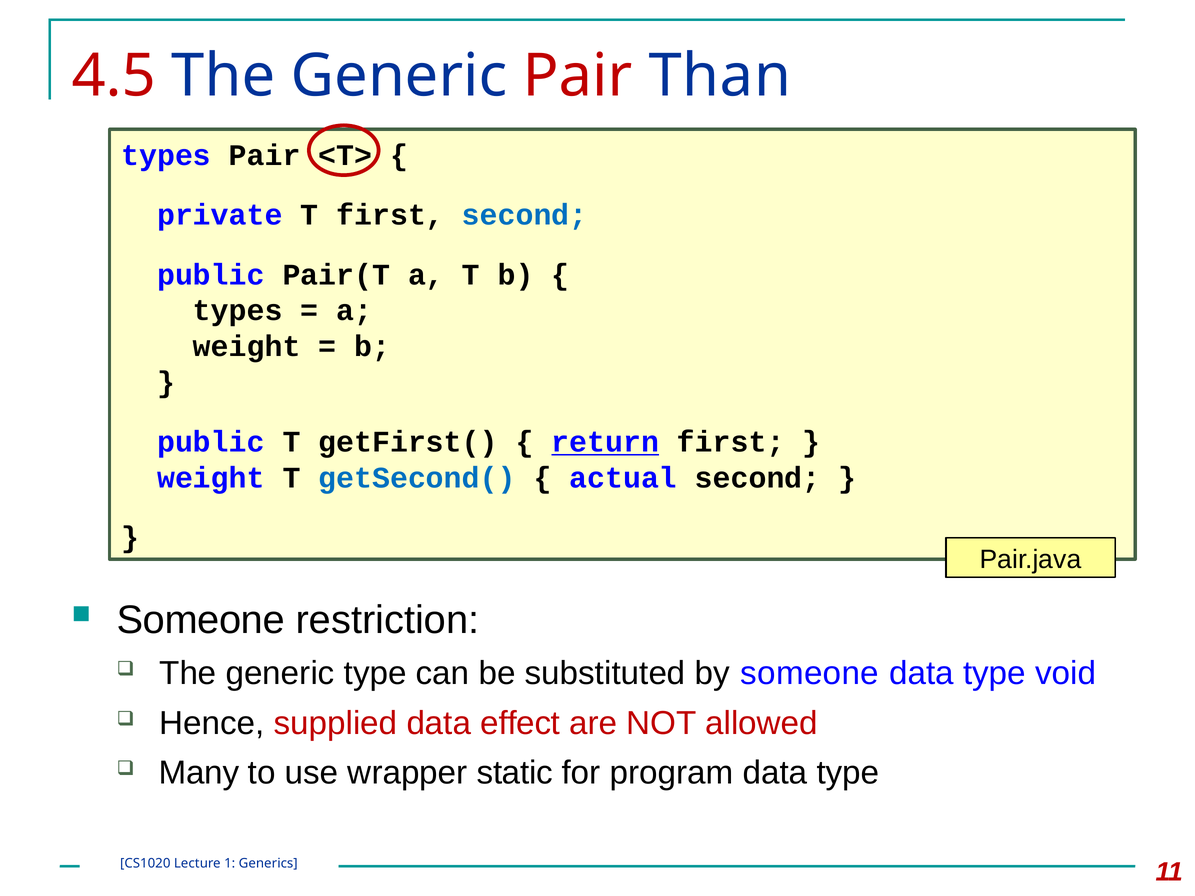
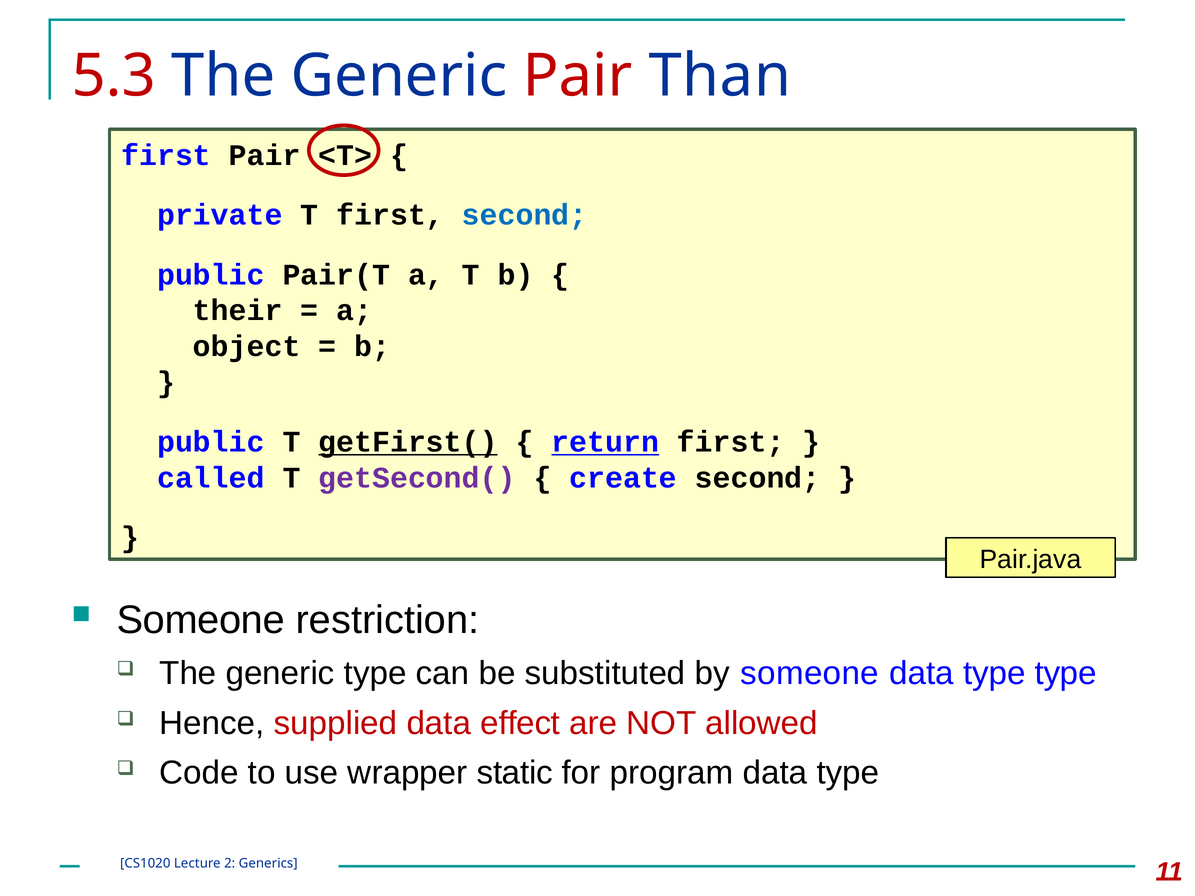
4.5: 4.5 -> 5.3 (114, 76)
types: types -> first (166, 155)
types: types -> their (238, 311)
weight: weight -> object (247, 347)
getFirst( underline: none -> present (408, 442)
weight: weight -> called (211, 478)
getSecond( colour: blue -> purple (417, 478)
actual: actual -> create (623, 478)
type void: void -> type (1066, 674)
Many: Many -> Code (199, 773)
1: 1 -> 2 (230, 863)
